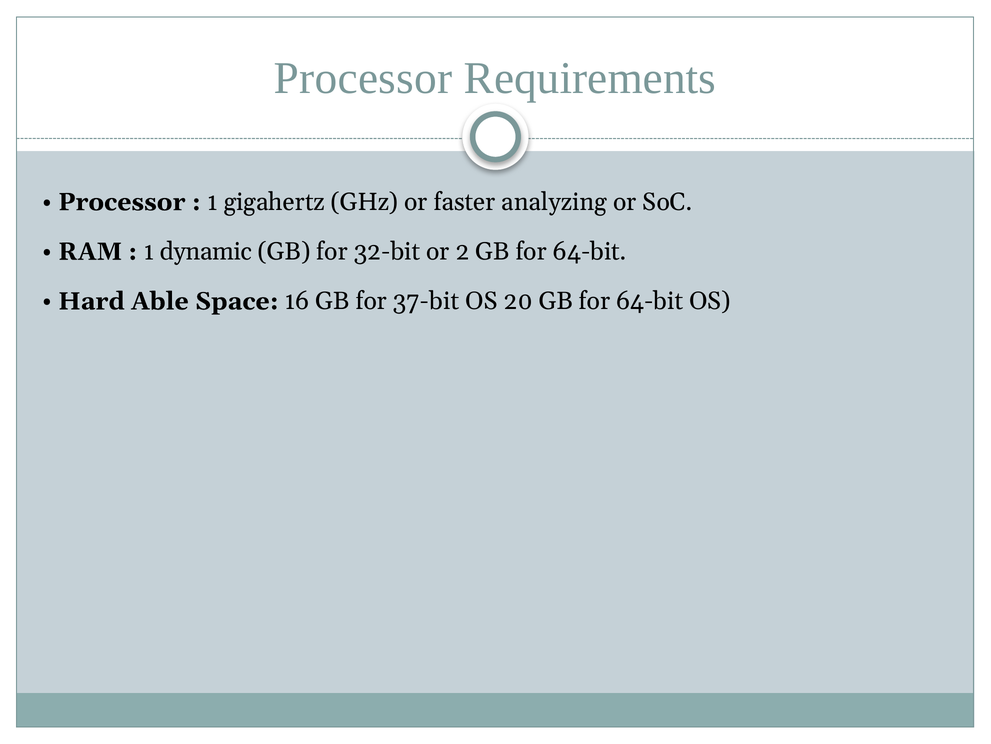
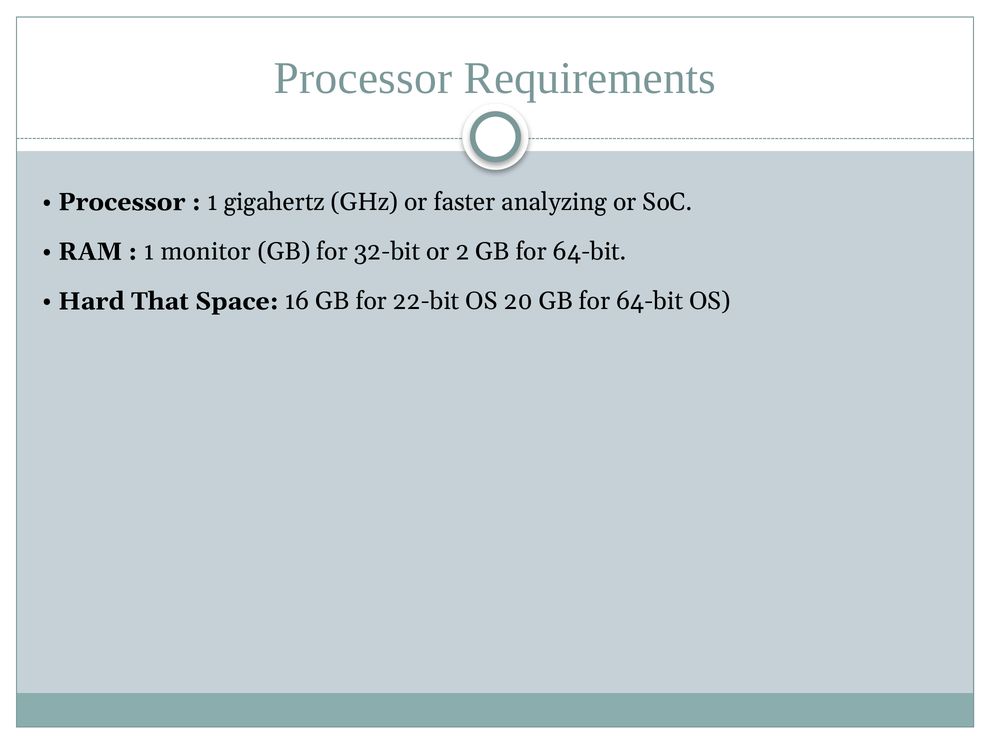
dynamic: dynamic -> monitor (206, 251)
Able: Able -> That (160, 301)
37-bit: 37-bit -> 22-bit (426, 301)
